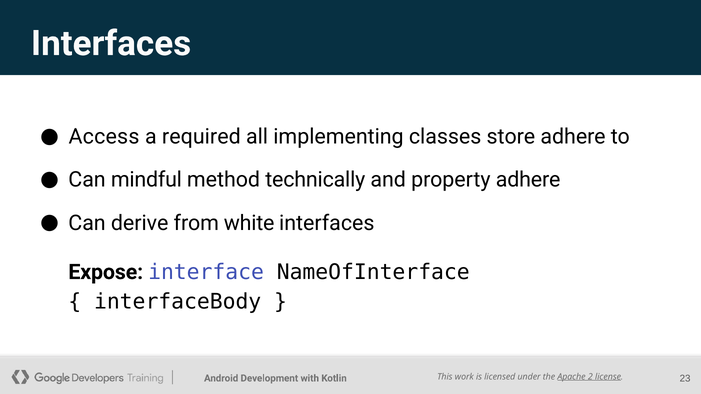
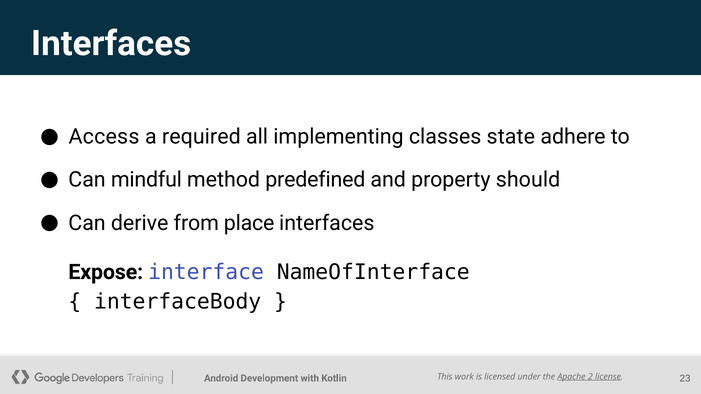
store: store -> state (511, 137)
technically: technically -> predefined (315, 180)
property adhere: adhere -> should (528, 180)
white: white -> place (249, 223)
